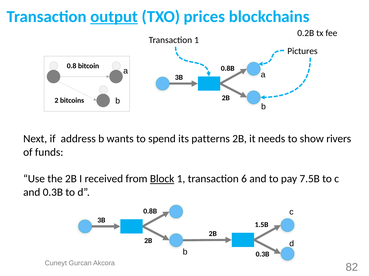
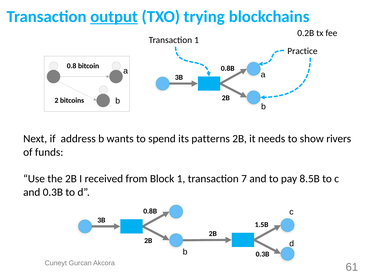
prices: prices -> trying (204, 17)
Pictures: Pictures -> Practice (302, 51)
Block underline: present -> none (162, 179)
6: 6 -> 7 (244, 179)
7.5B: 7.5B -> 8.5B (310, 179)
82: 82 -> 61 (352, 268)
